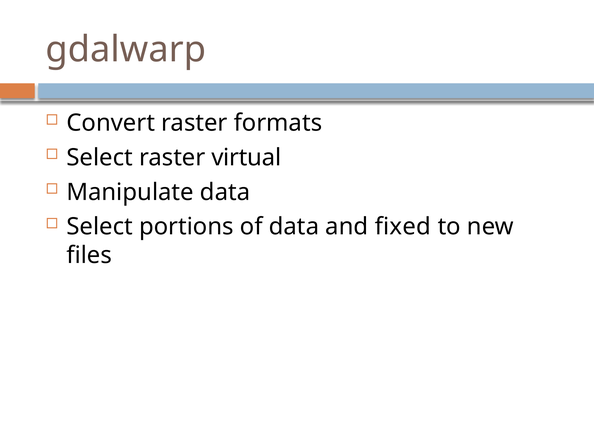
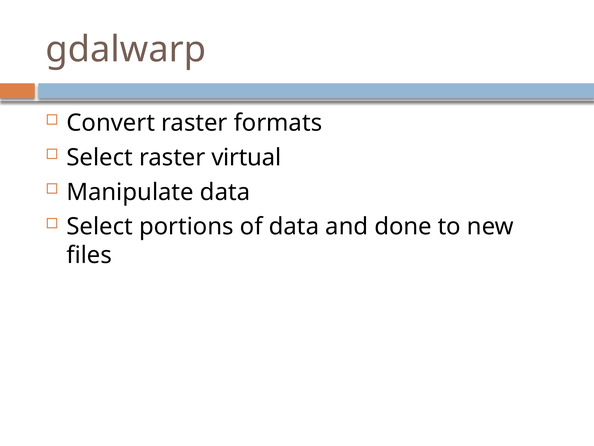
fixed: fixed -> done (403, 226)
